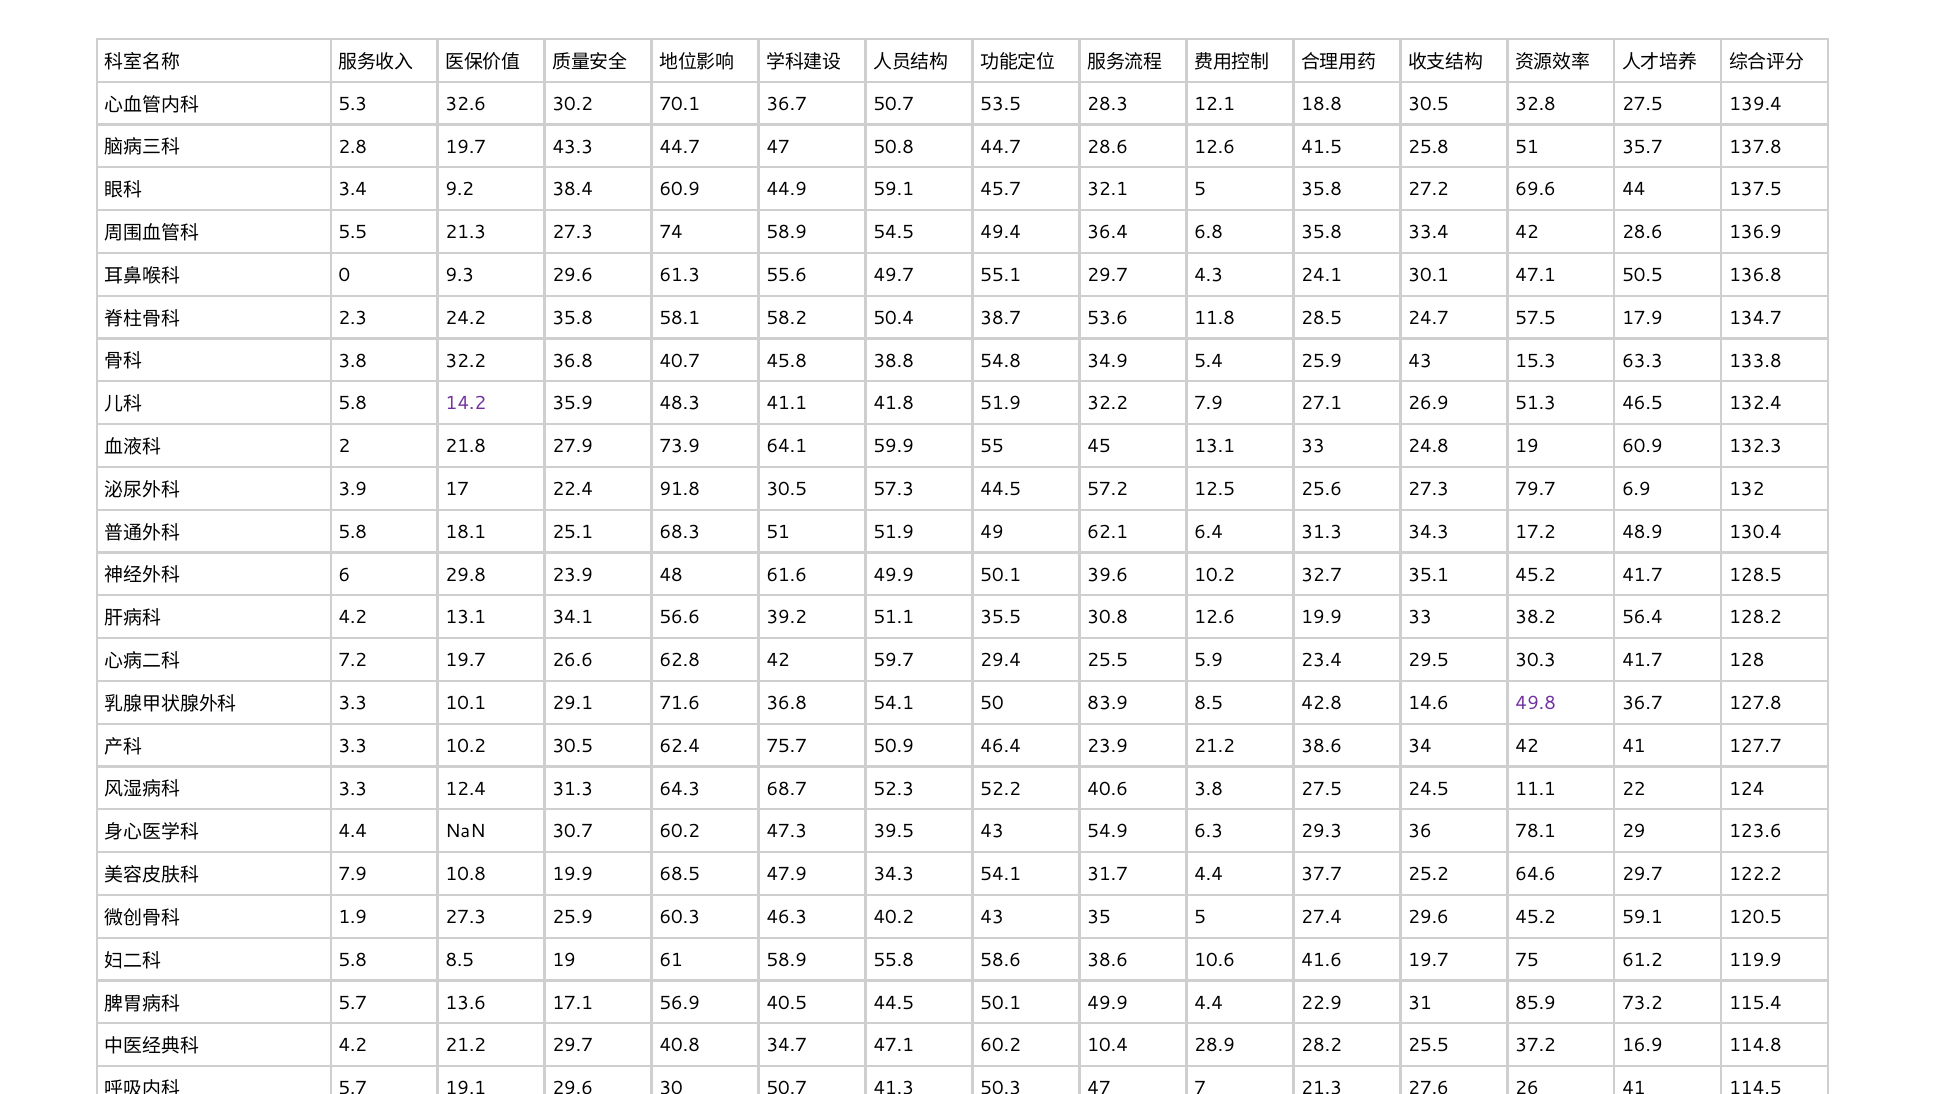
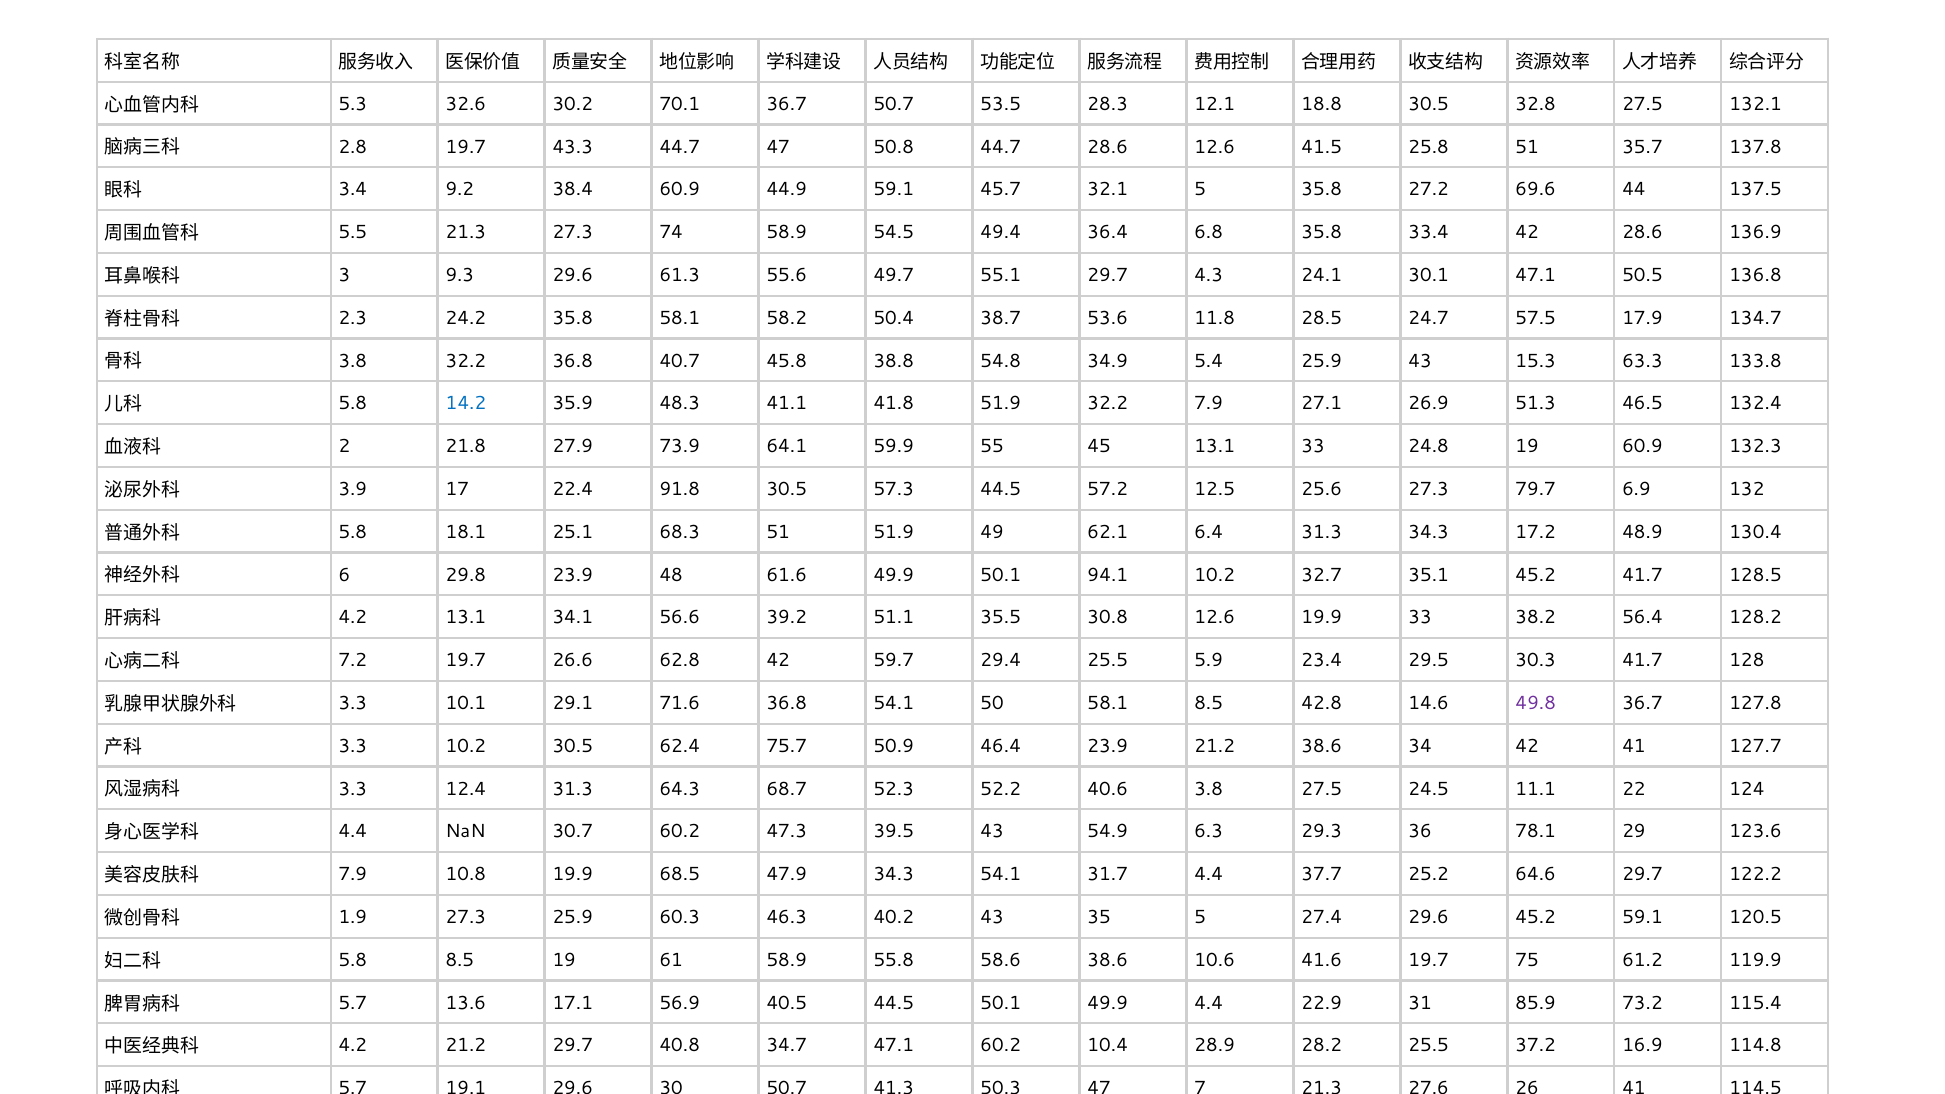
139.4: 139.4 -> 132.1 (1755, 104)
0: 0 -> 3 (344, 275)
14.2 colour: purple -> blue (466, 404)
39.6: 39.6 -> 94.1 (1108, 575)
50 83.9: 83.9 -> 58.1 (1108, 703)
